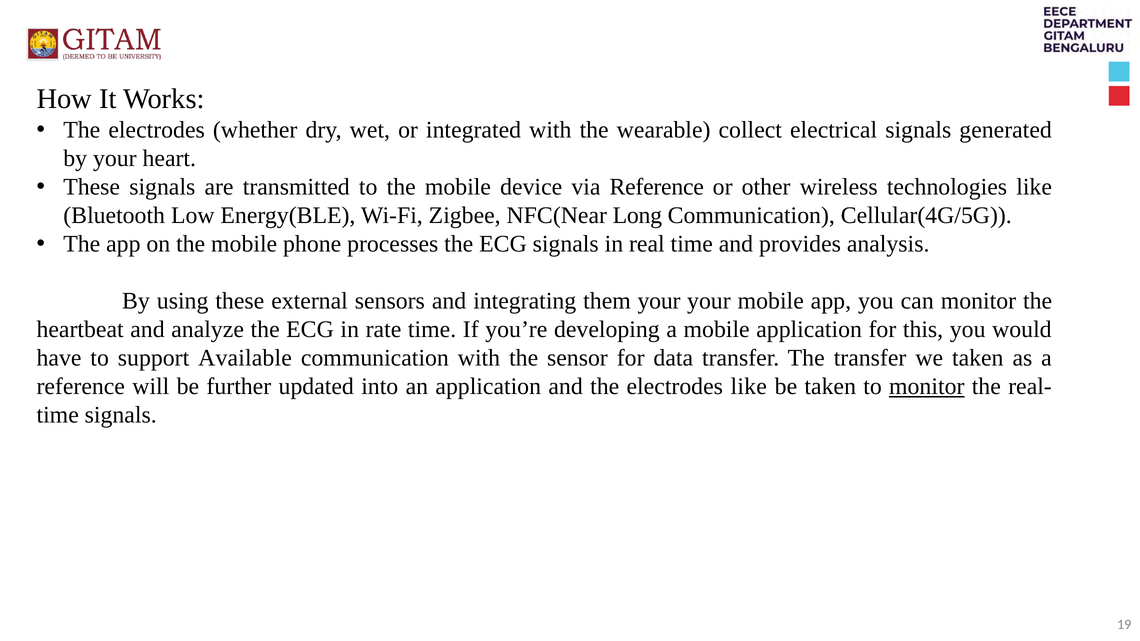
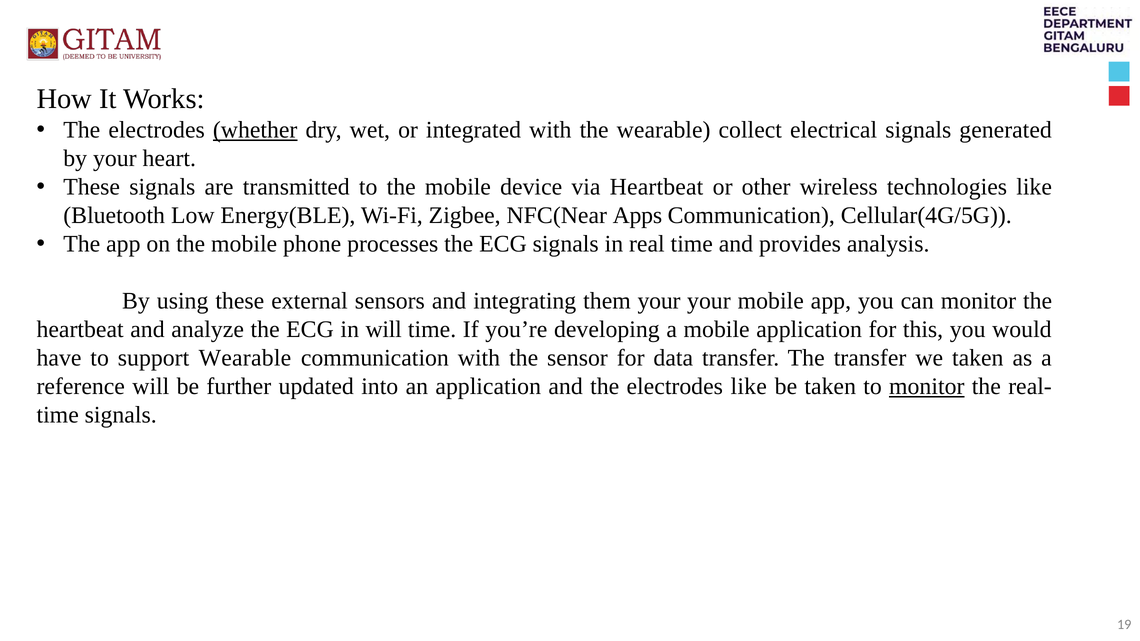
whether underline: none -> present (255, 130)
via Reference: Reference -> Heartbeat (657, 187)
Long: Long -> Apps (637, 216)
in rate: rate -> will (384, 330)
support Available: Available -> Wearable (245, 358)
